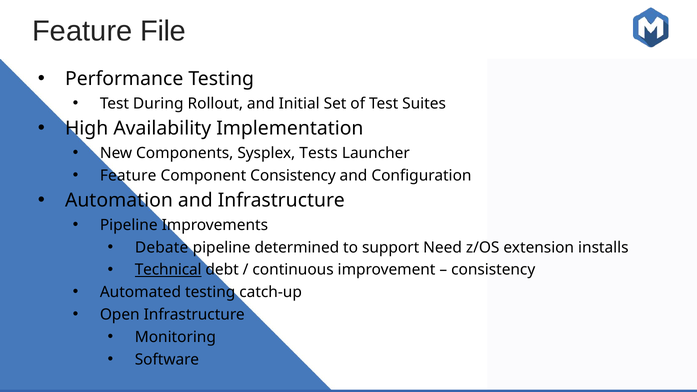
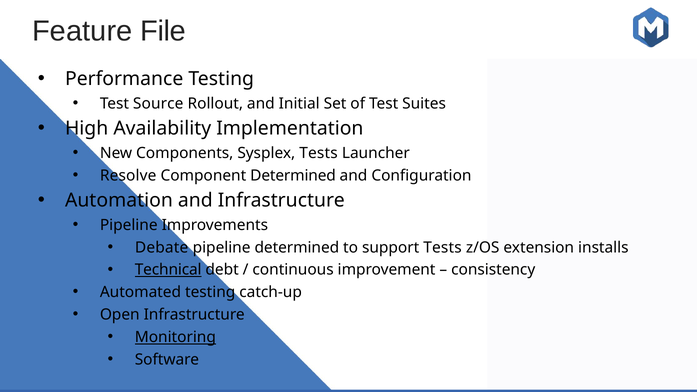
During: During -> Source (158, 103)
Feature: Feature -> Resolve (128, 175)
Component Consistency: Consistency -> Determined (293, 175)
support Need: Need -> Tests (443, 247)
Monitoring underline: none -> present (175, 337)
